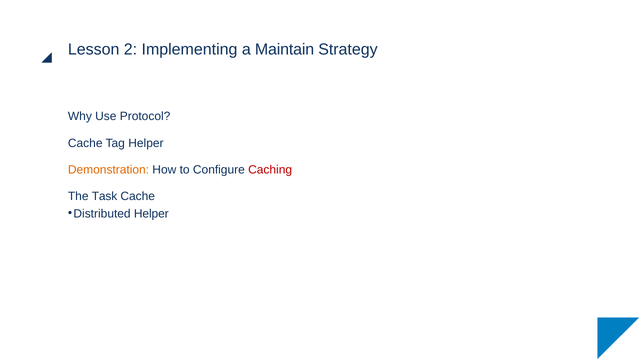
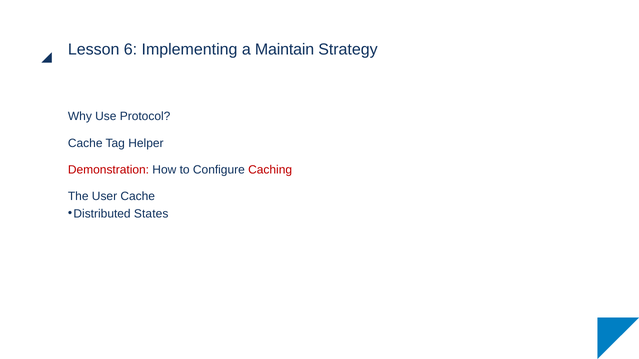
2: 2 -> 6 (130, 49)
Demonstration colour: orange -> red (108, 170)
Task: Task -> User (104, 197)
Distributed Helper: Helper -> States (151, 214)
